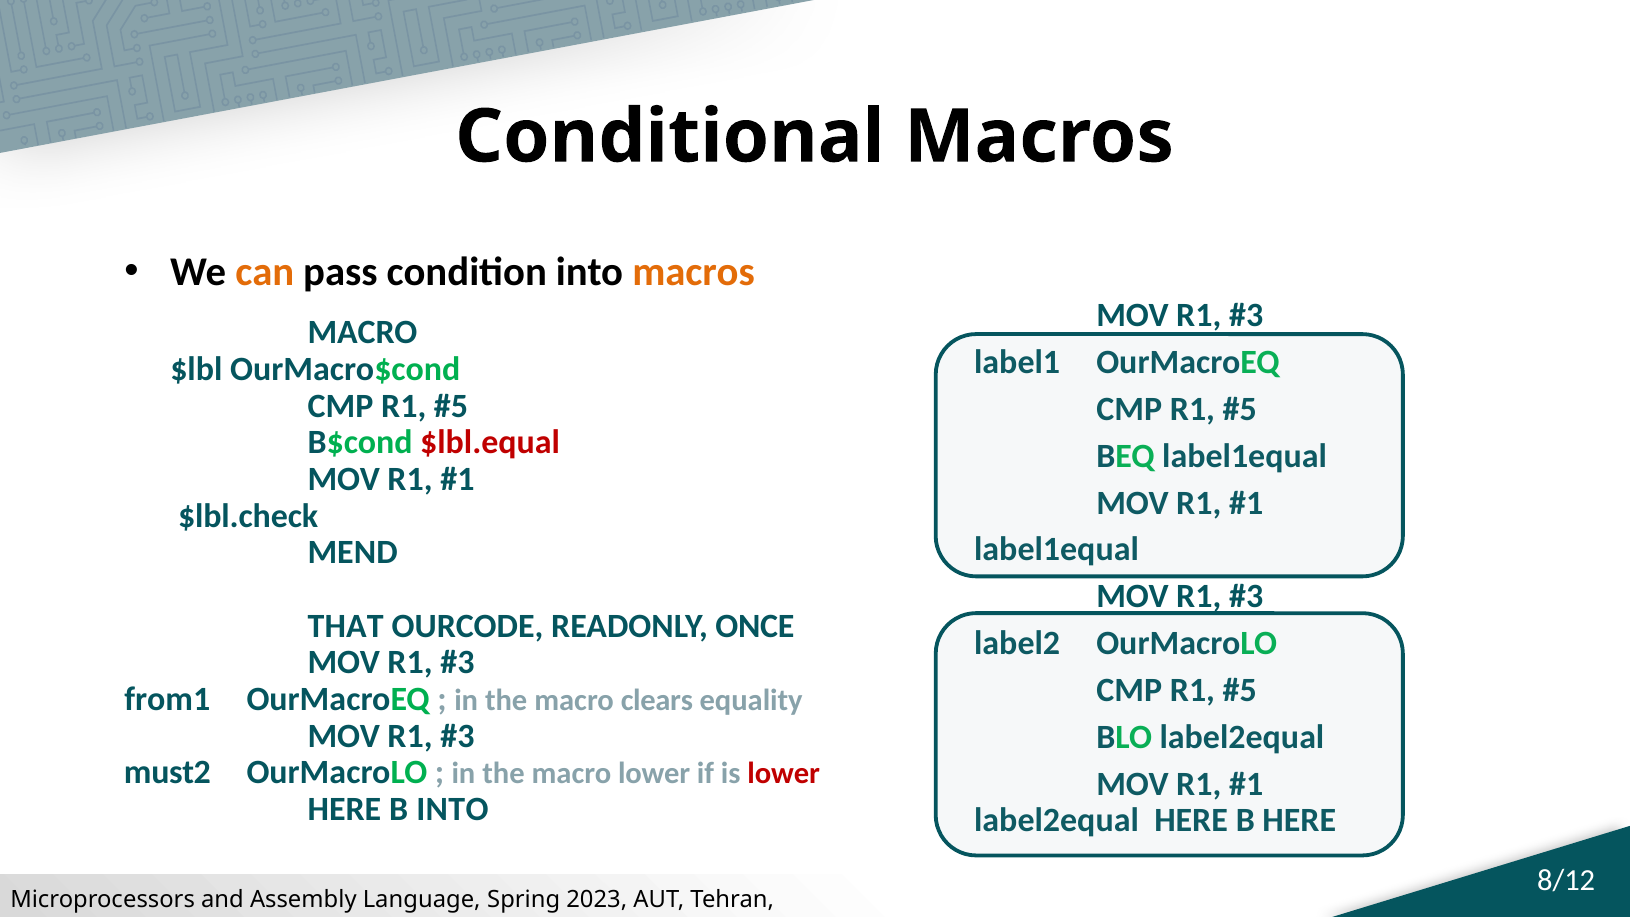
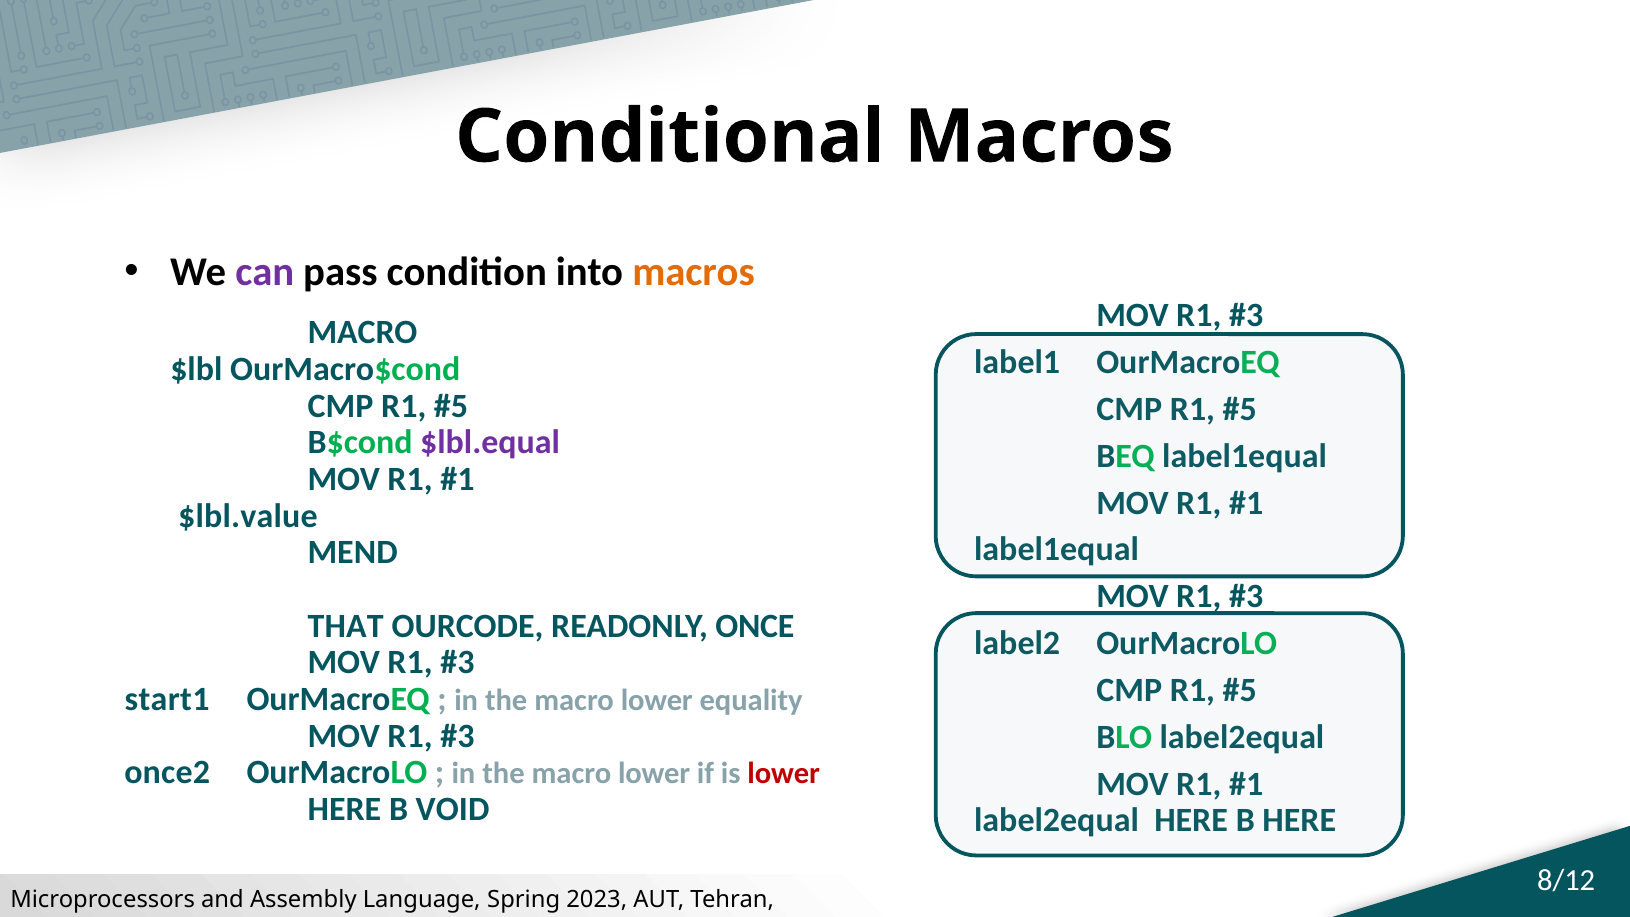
can colour: orange -> purple (265, 272)
$lbl.equal colour: red -> purple (490, 443)
$lbl.check: $lbl.check -> $lbl.value (248, 516)
from1: from1 -> start1 (167, 699)
clears: clears -> lower (657, 700)
must2: must2 -> once2 (167, 773)
B INTO: INTO -> VOID (453, 809)
